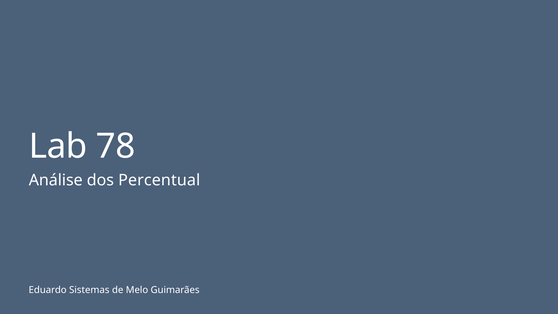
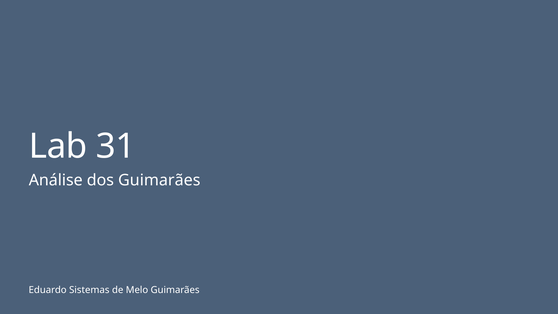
78: 78 -> 31 (116, 146)
dos Percentual: Percentual -> Guimarães (159, 180)
